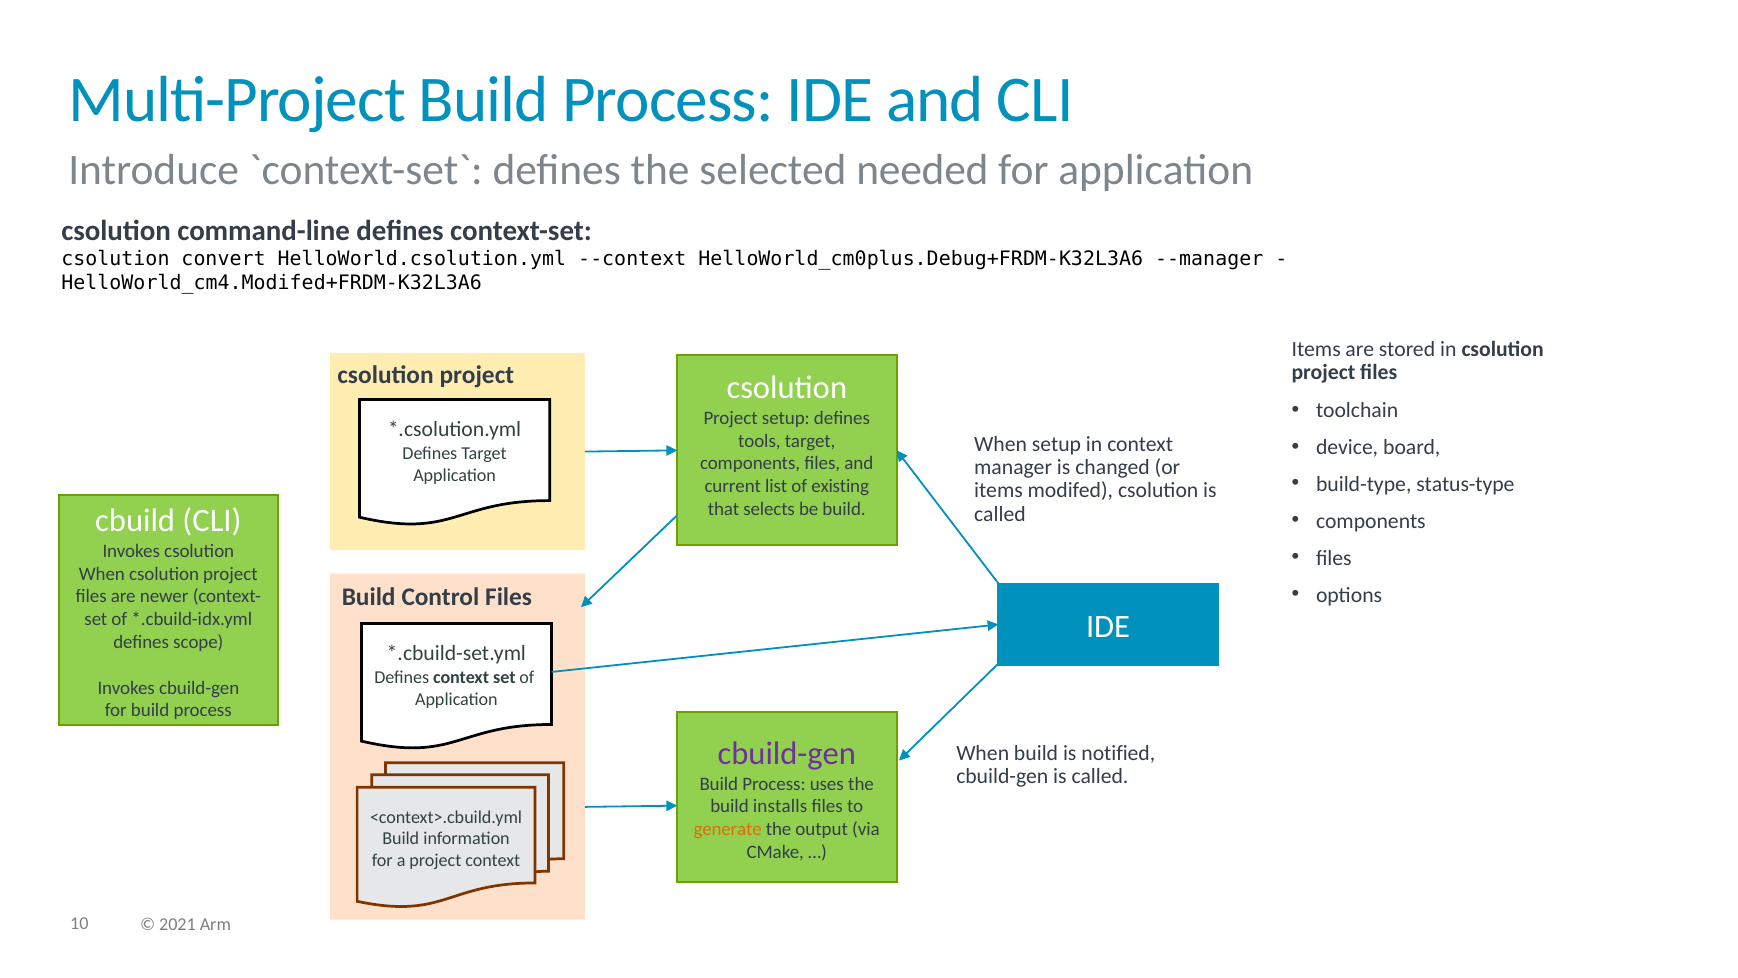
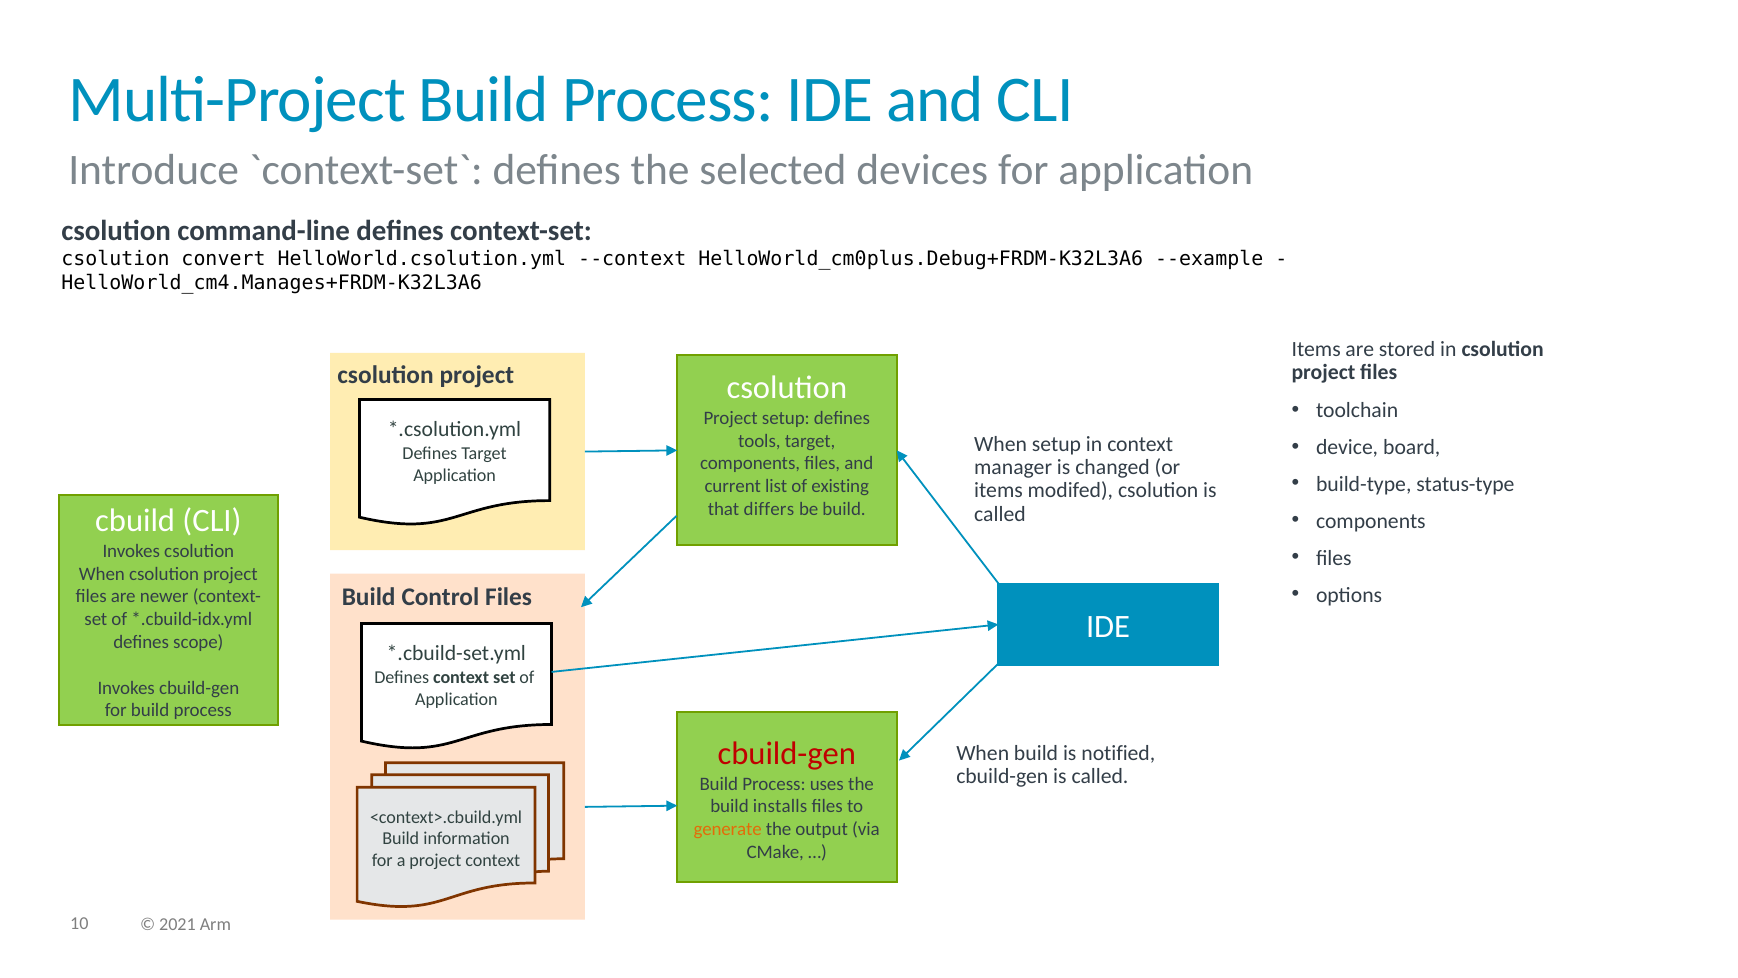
needed: needed -> devices (922, 170)
--manager: --manager -> --example (1209, 259)
HelloWorld_cm4.Modifed+FRDM-K32L3A6: HelloWorld_cm4.Modifed+FRDM-K32L3A6 -> HelloWorld_cm4.Manages+FRDM-K32L3A6 (272, 283)
selects: selects -> differs (769, 509)
cbuild-gen colour: purple -> red (787, 754)
